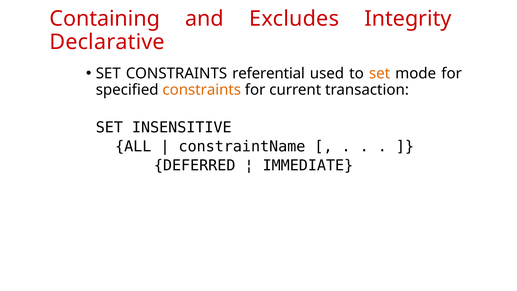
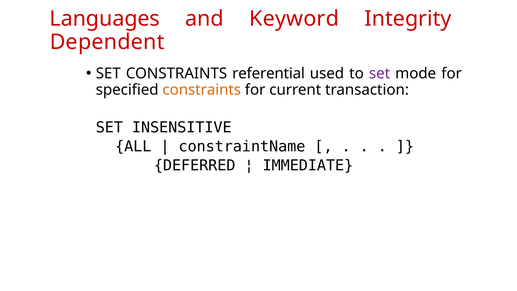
Containing: Containing -> Languages (105, 19)
Excludes: Excludes -> Keyword (294, 19)
Declarative: Declarative -> Dependent (107, 42)
set colour: orange -> purple (380, 73)
